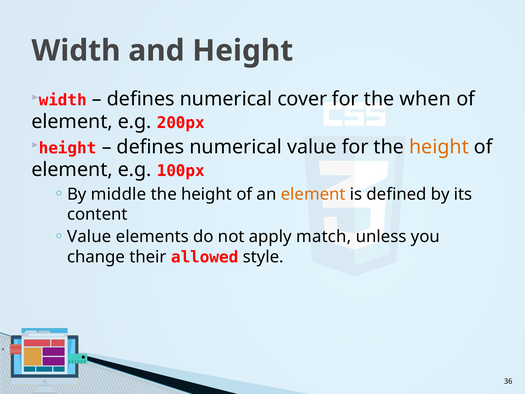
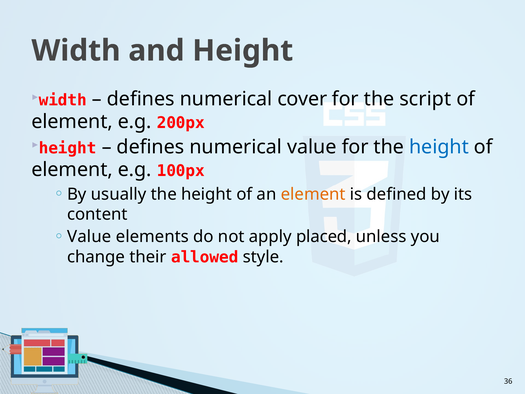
when: when -> script (425, 99)
height colour: orange -> blue (439, 147)
middle: middle -> usually (119, 194)
match: match -> placed (324, 237)
